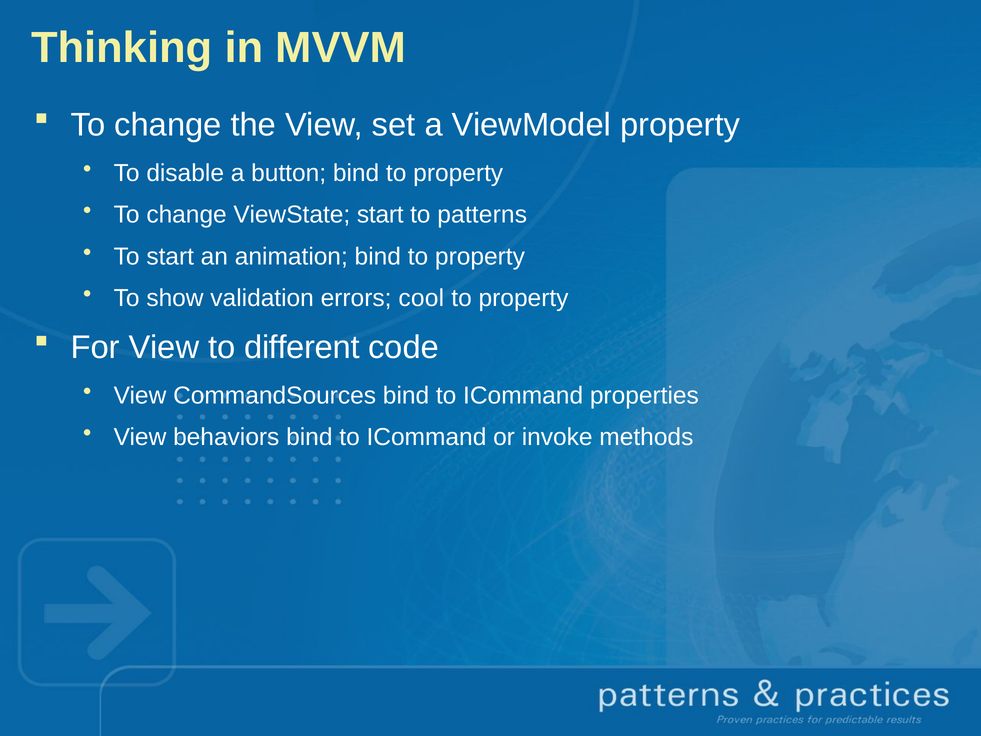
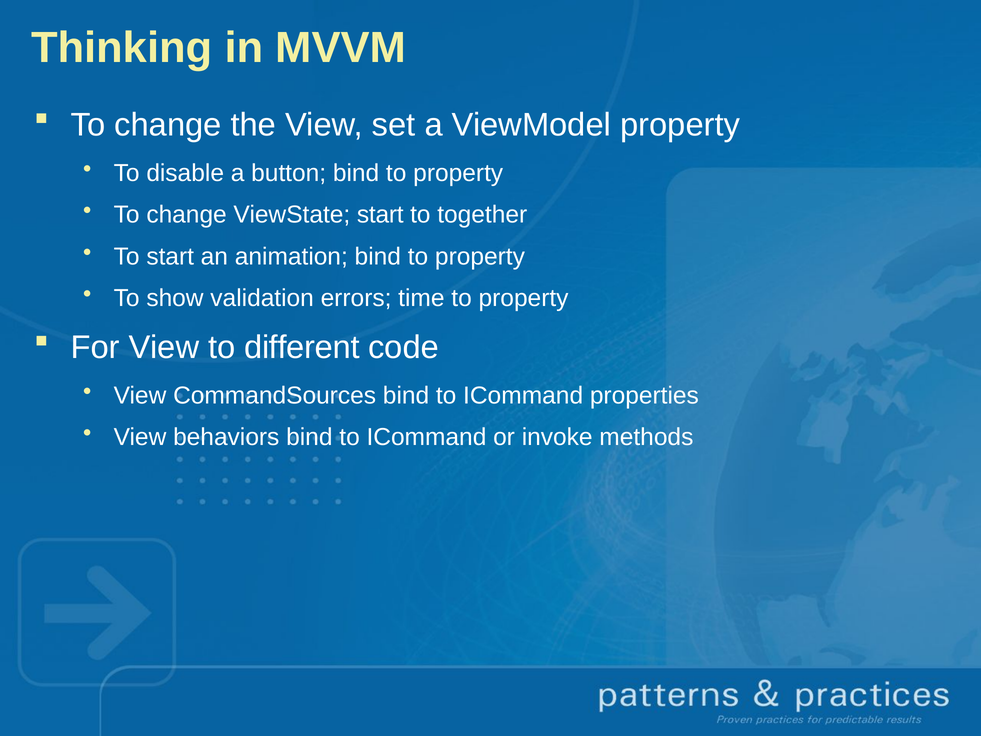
patterns: patterns -> together (482, 215)
cool: cool -> time (421, 298)
